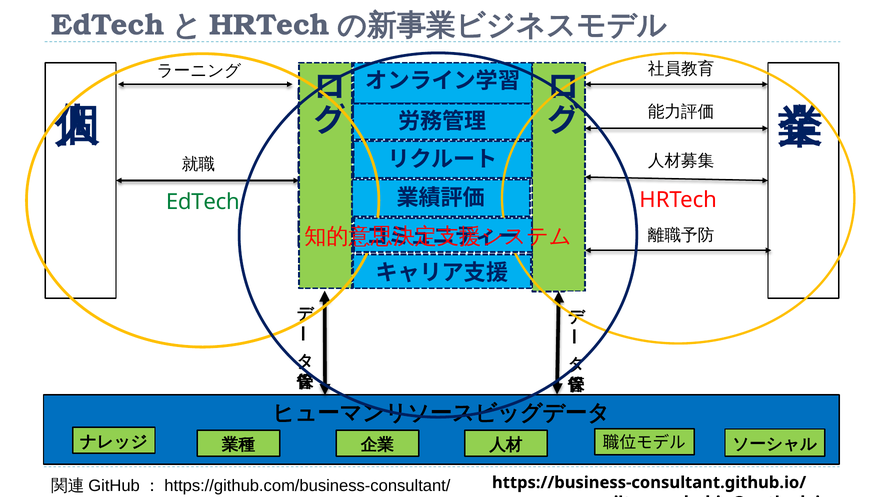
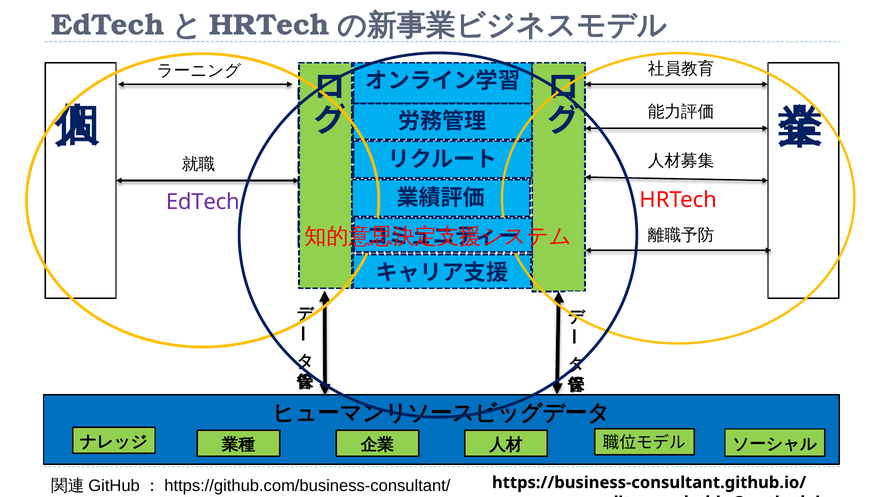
EdTech colour: green -> purple (203, 202)
